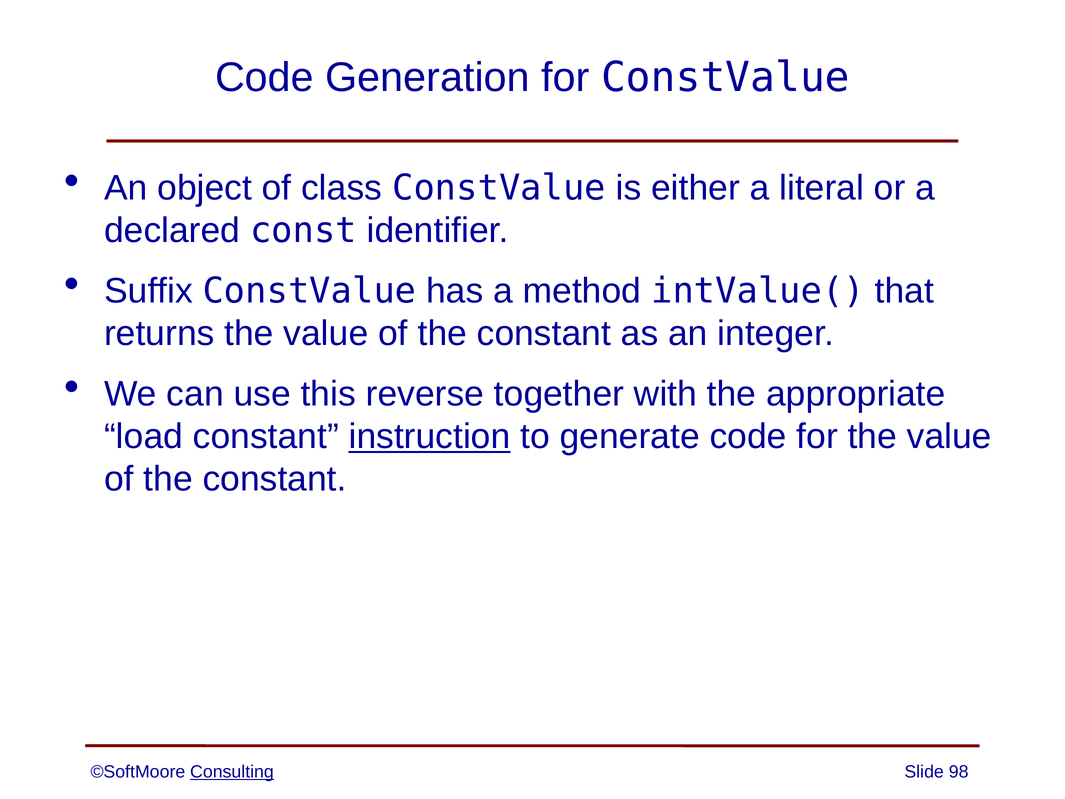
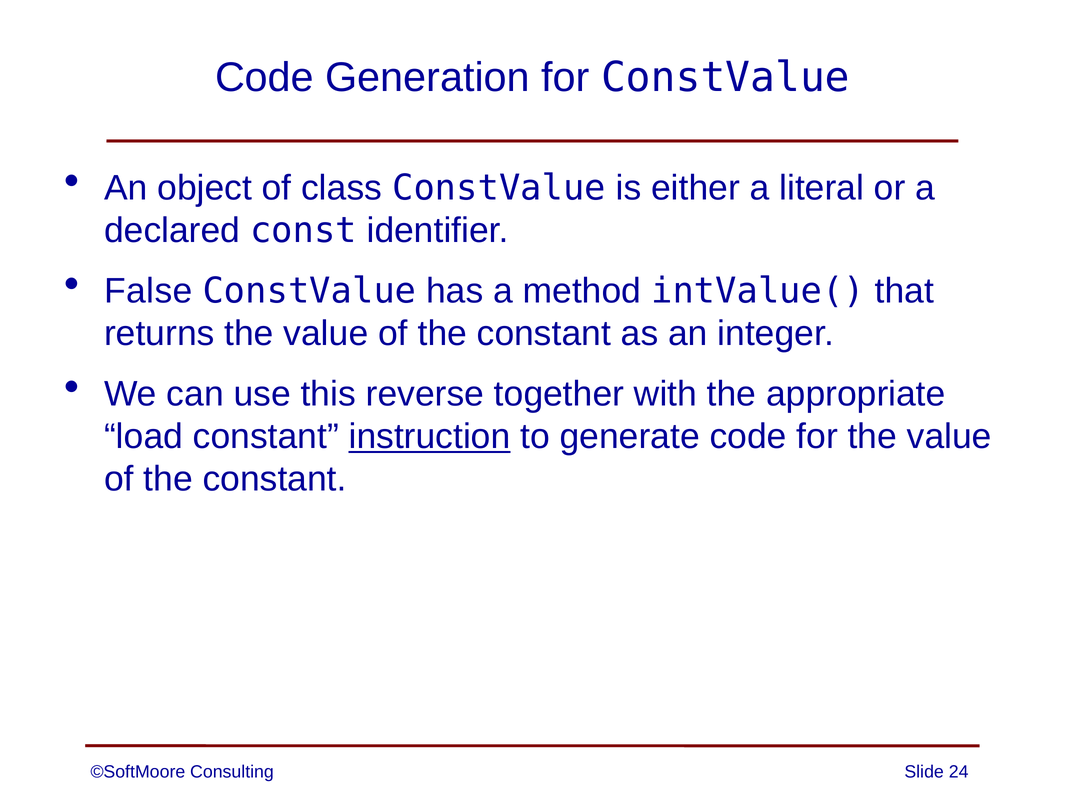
Suffix: Suffix -> False (148, 291)
Consulting underline: present -> none (232, 772)
98: 98 -> 24 (959, 772)
